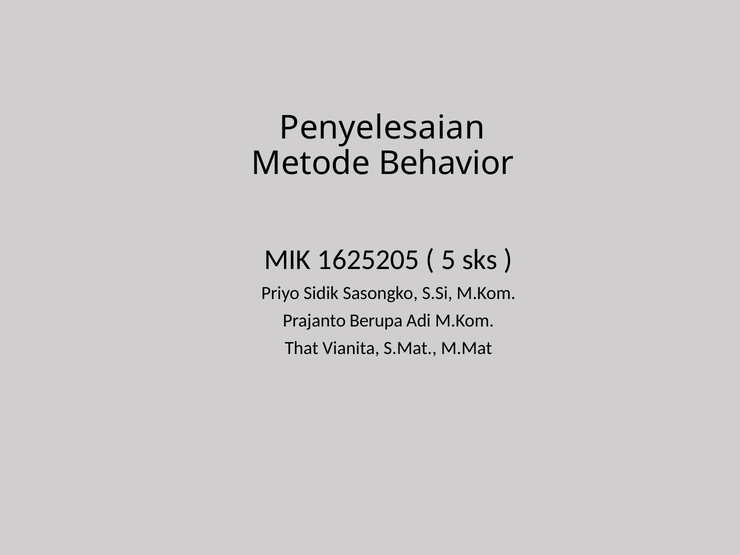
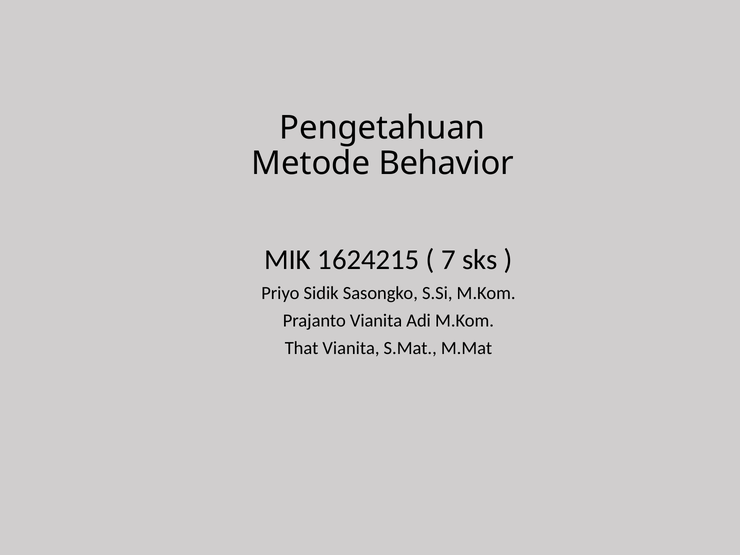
Penyelesaian: Penyelesaian -> Pengetahuan (382, 128)
1625205: 1625205 -> 1624215 (368, 260)
5: 5 -> 7 (448, 260)
Prajanto Berupa: Berupa -> Vianita (376, 321)
